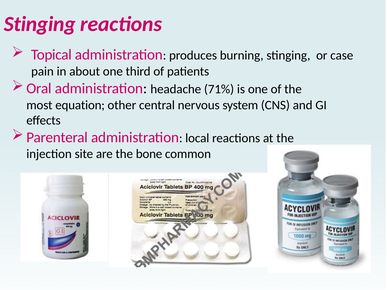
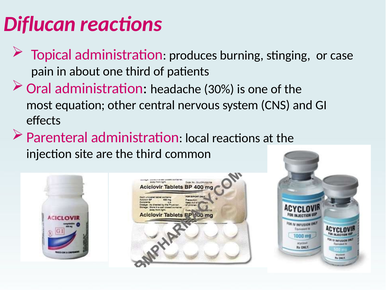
Stinging: Stinging -> Diflucan (40, 24)
71%: 71% -> 30% (219, 89)
the bone: bone -> third (149, 154)
